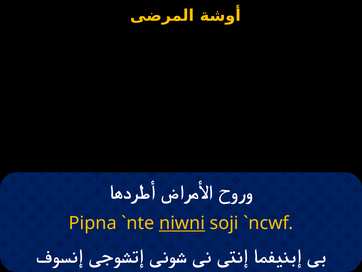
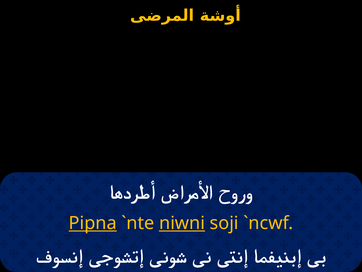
Pipna underline: none -> present (93, 223)
